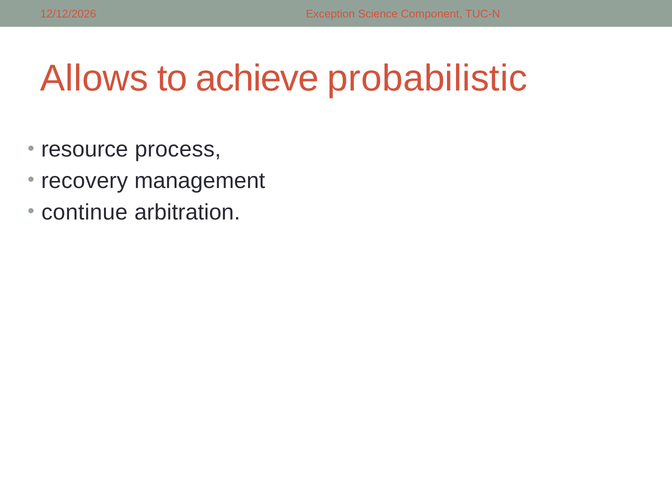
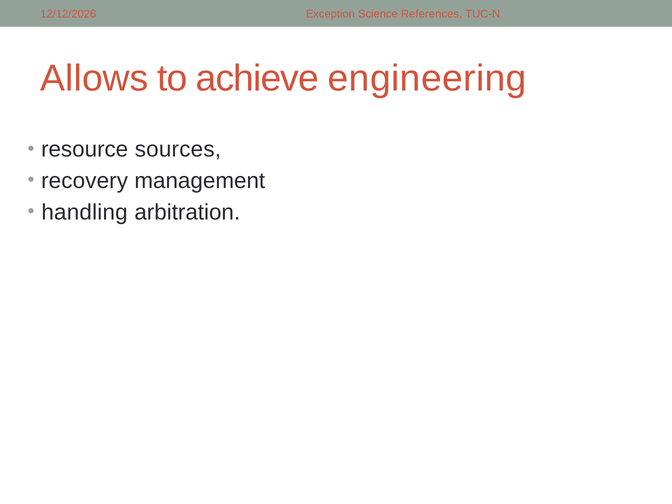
Component: Component -> References (432, 14)
probabilistic: probabilistic -> engineering (427, 78)
process: process -> sources (178, 150)
continue: continue -> handling (85, 212)
